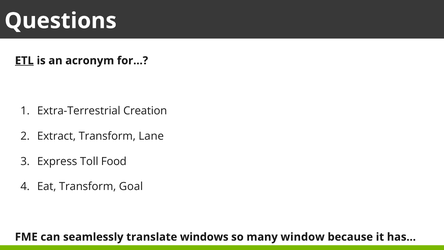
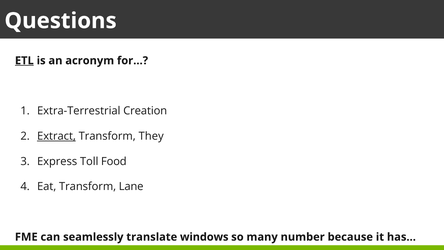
Extract underline: none -> present (56, 136)
Lane: Lane -> They (151, 136)
Goal: Goal -> Lane (131, 186)
window: window -> number (303, 237)
